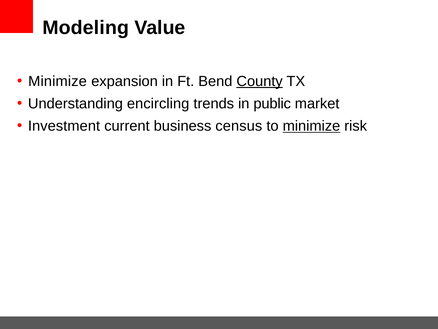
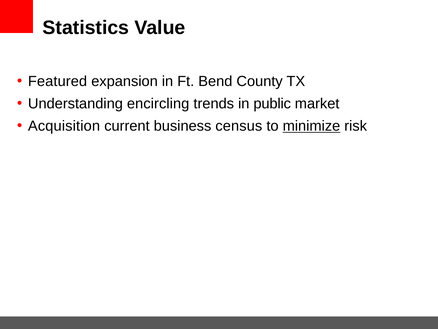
Modeling: Modeling -> Statistics (86, 28)
Minimize: Minimize -> Featured (58, 81)
County underline: present -> none (260, 81)
Investment: Investment -> Acquisition (64, 126)
